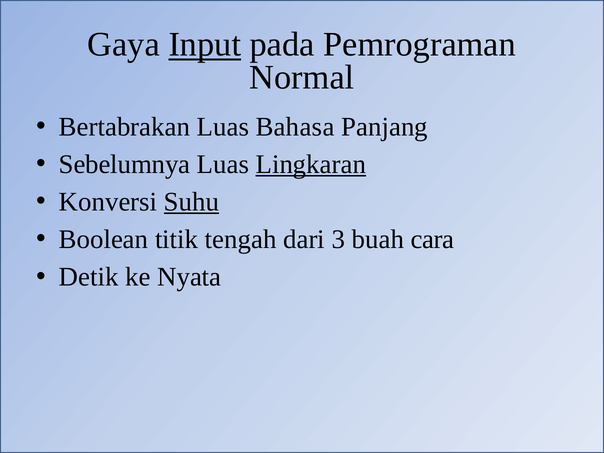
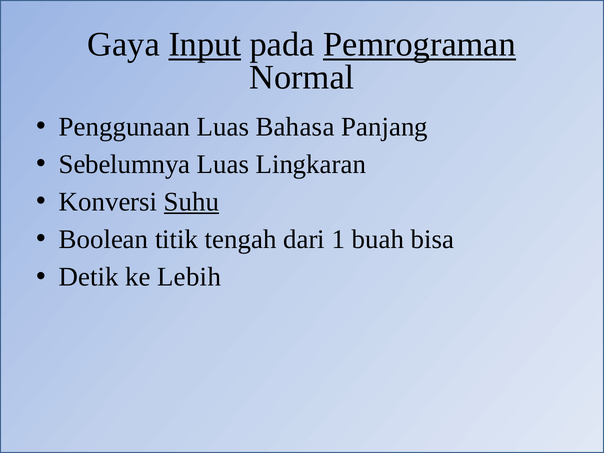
Pemrograman underline: none -> present (420, 45)
Bertabrakan: Bertabrakan -> Penggunaan (124, 127)
Lingkaran underline: present -> none (311, 164)
3: 3 -> 1 (338, 239)
cara: cara -> bisa (432, 239)
Nyata: Nyata -> Lebih (189, 277)
